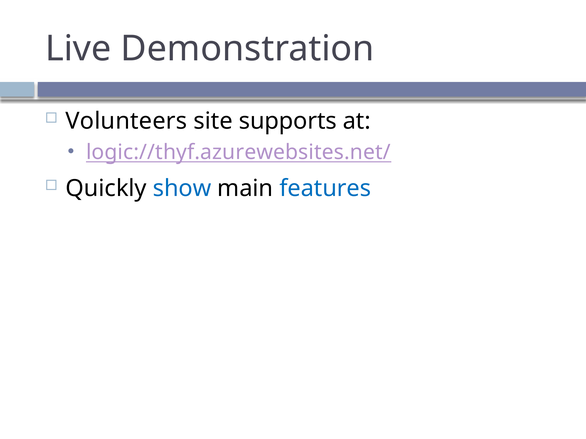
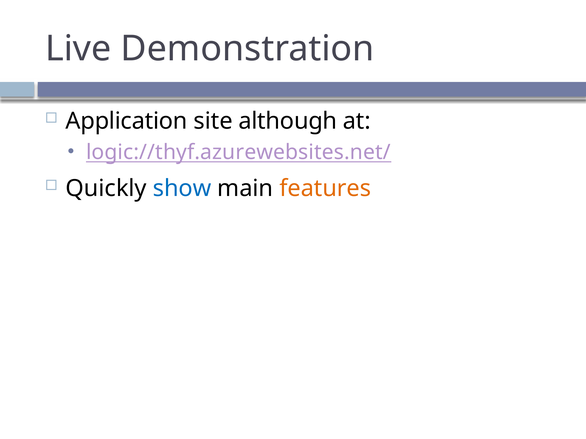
Volunteers: Volunteers -> Application (127, 121)
supports: supports -> although (288, 121)
features colour: blue -> orange (325, 189)
